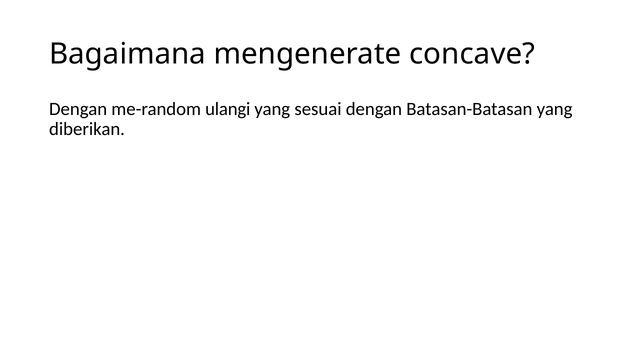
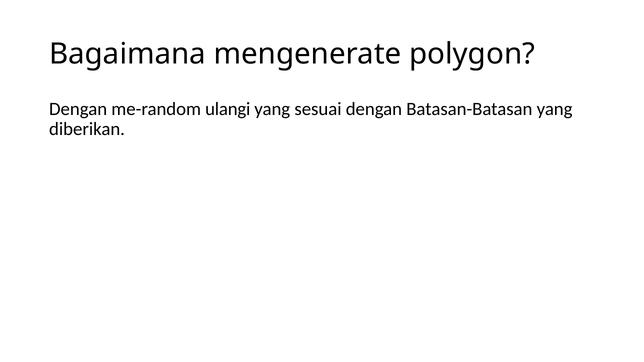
concave: concave -> polygon (472, 54)
